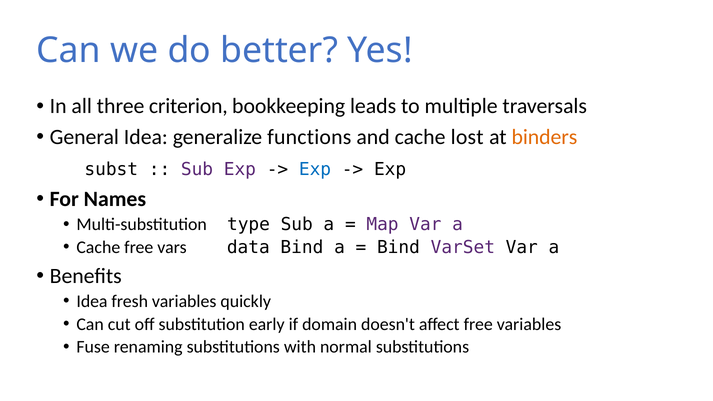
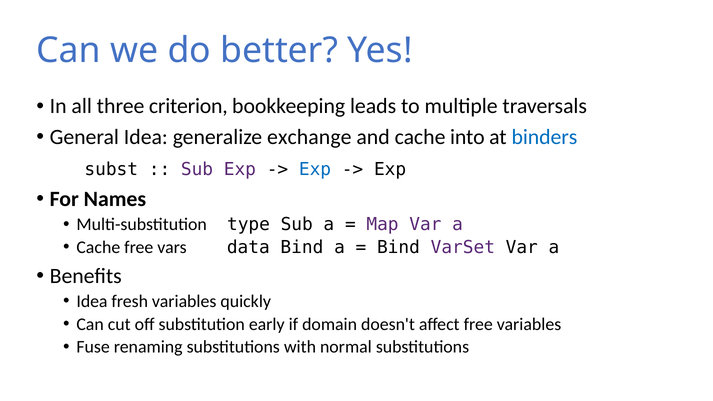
functions: functions -> exchange (309, 137)
lost: lost -> into (467, 137)
binders colour: orange -> blue (544, 137)
